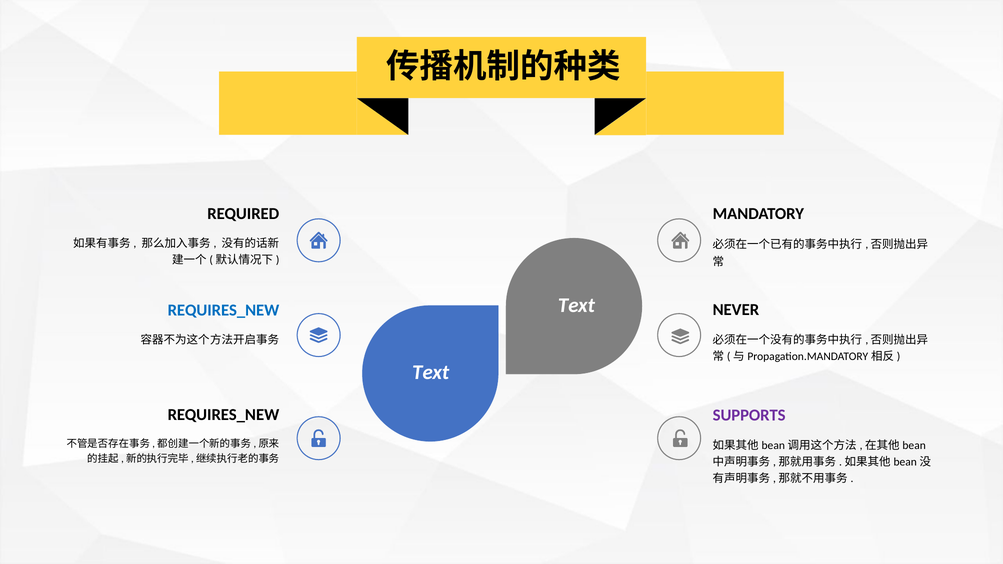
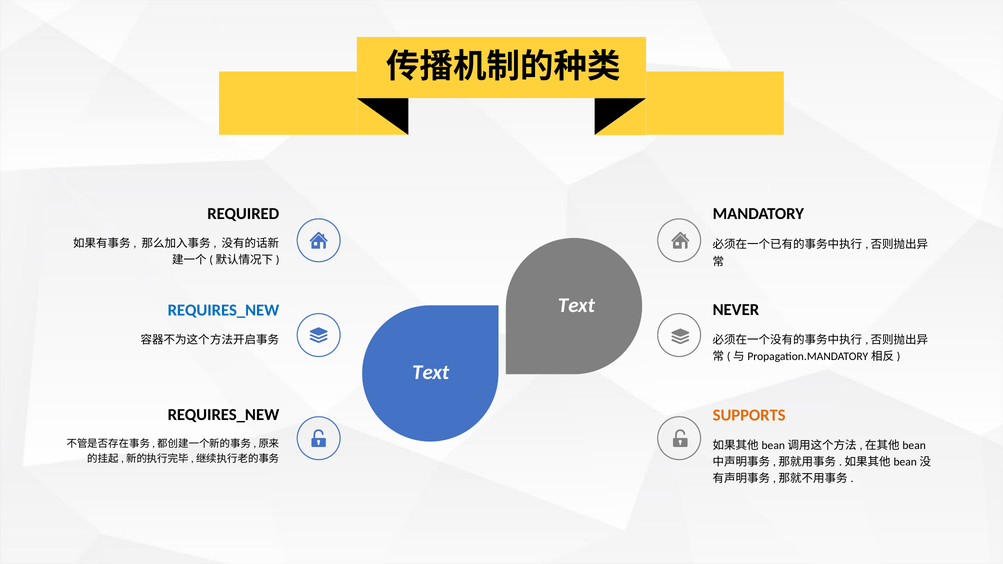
SUPPORTS colour: purple -> orange (749, 415)
